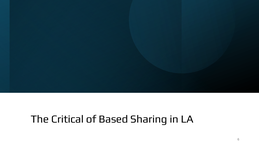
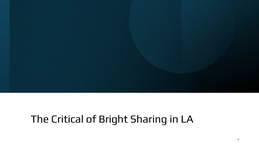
Based: Based -> Bright (113, 119)
